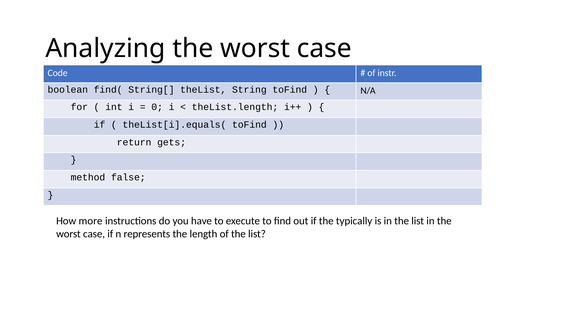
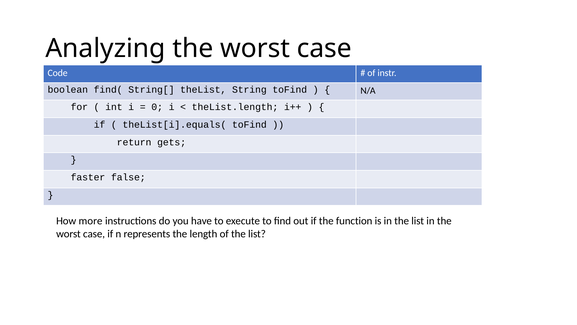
method: method -> faster (88, 177)
typically: typically -> function (354, 221)
